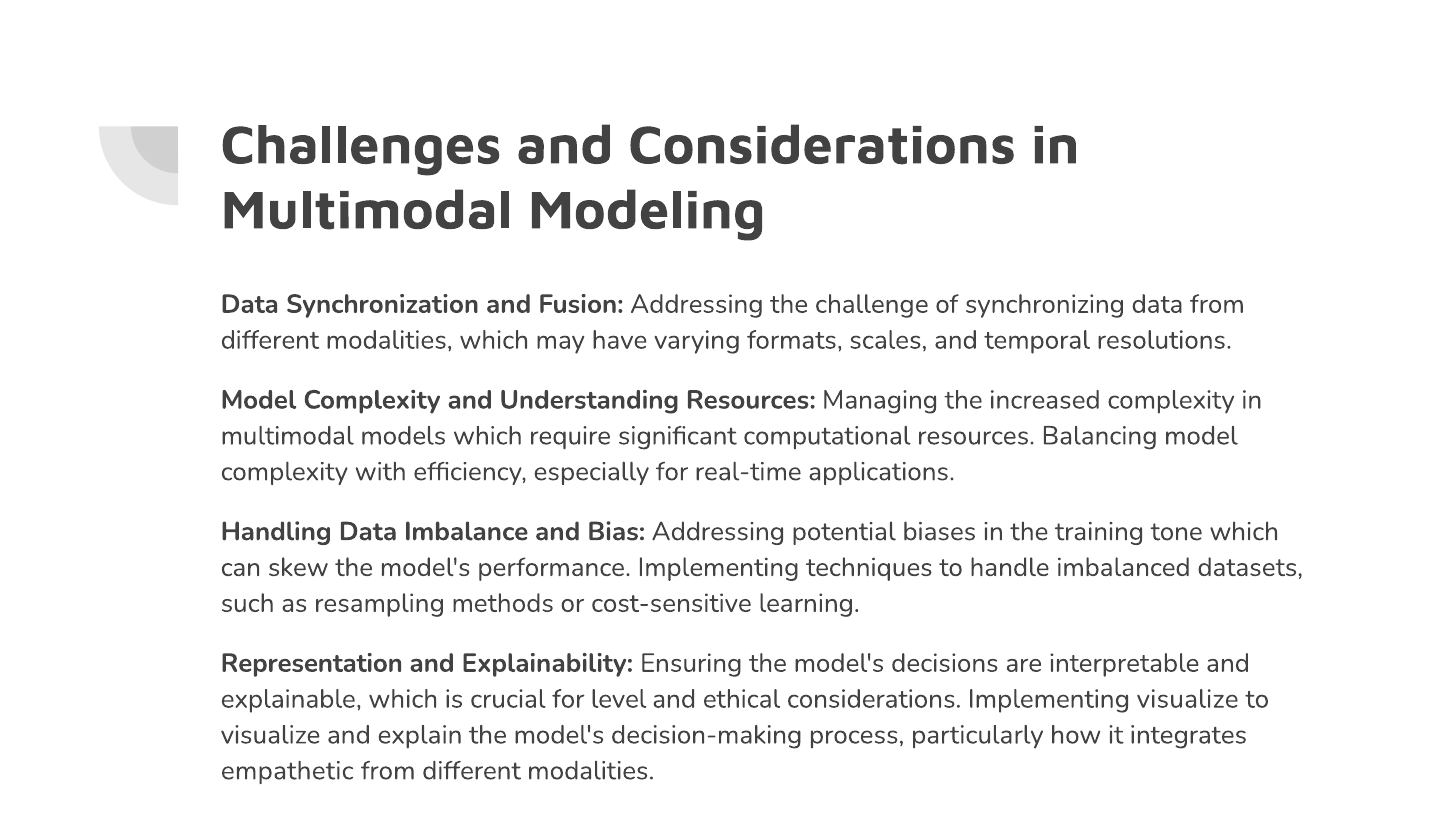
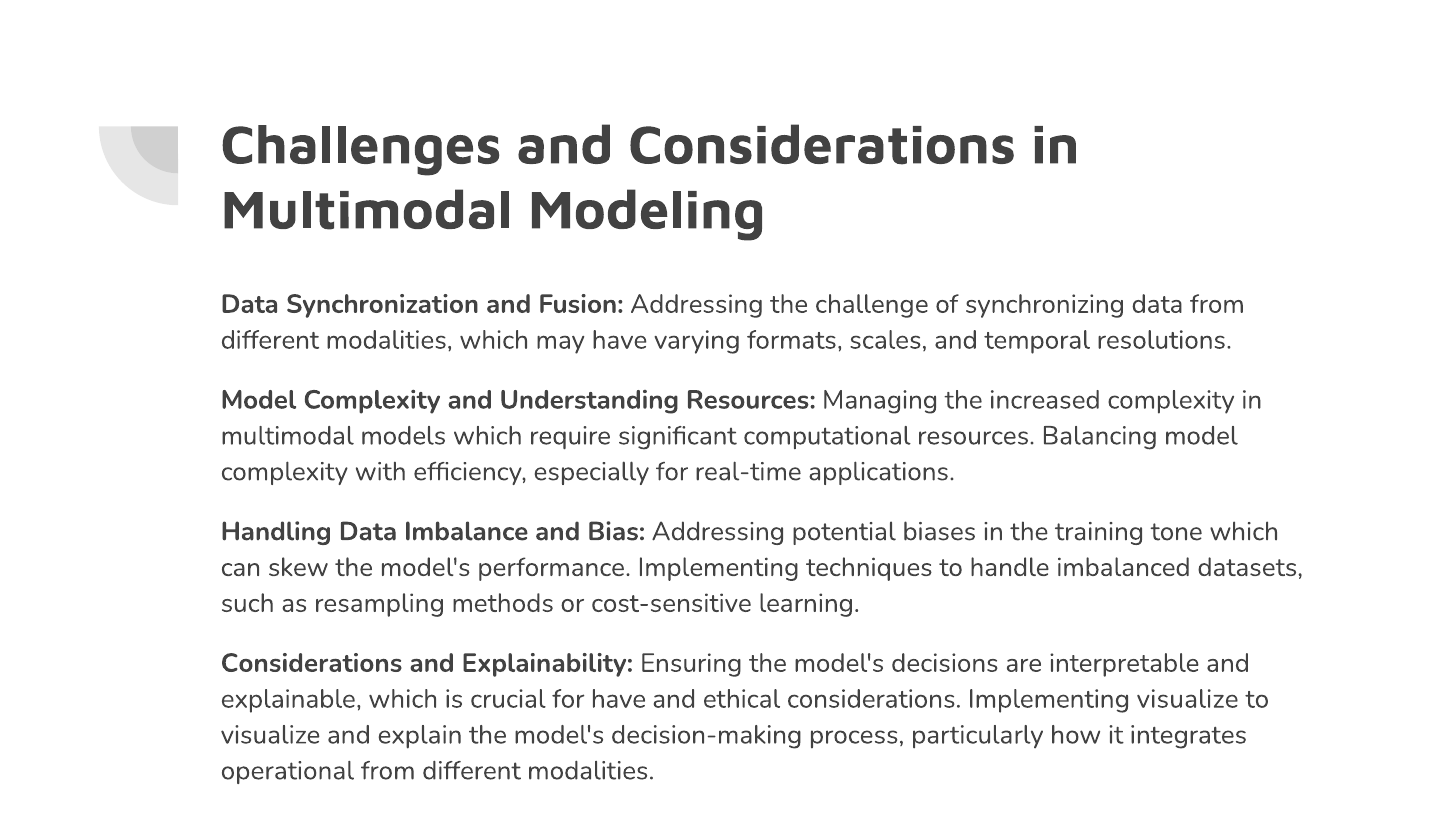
Representation: Representation -> Considerations (312, 663)
for level: level -> have (619, 699)
empathetic: empathetic -> operational (287, 771)
